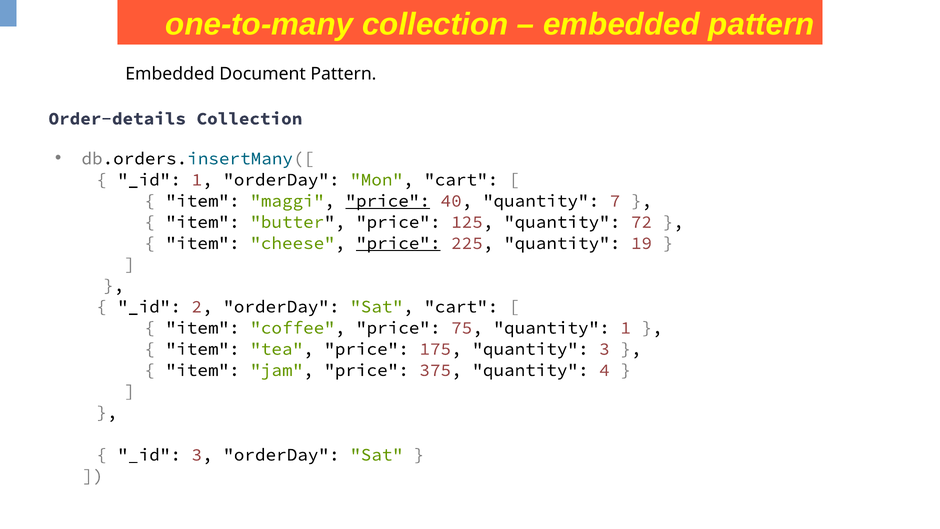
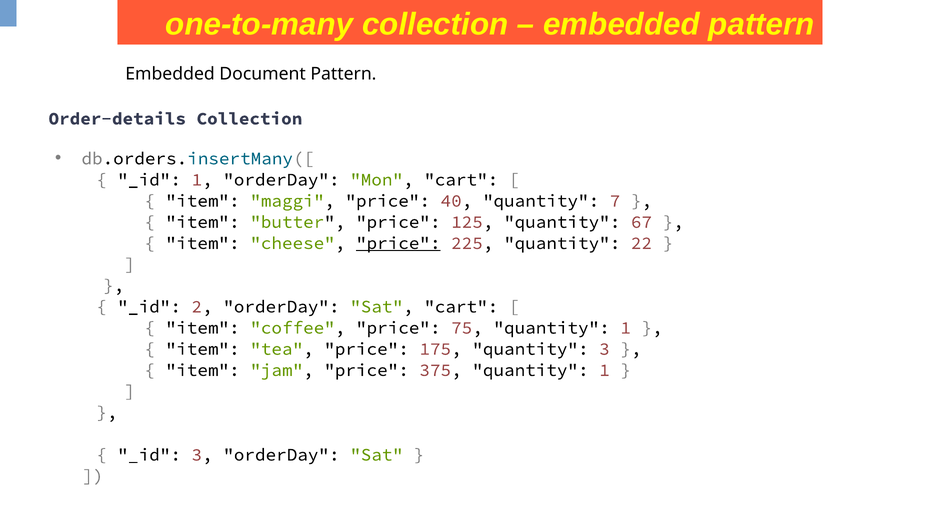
price underline: present -> none (388, 201)
72: 72 -> 67 (642, 222)
19: 19 -> 22 (642, 243)
375 quantity 4: 4 -> 1 (605, 370)
